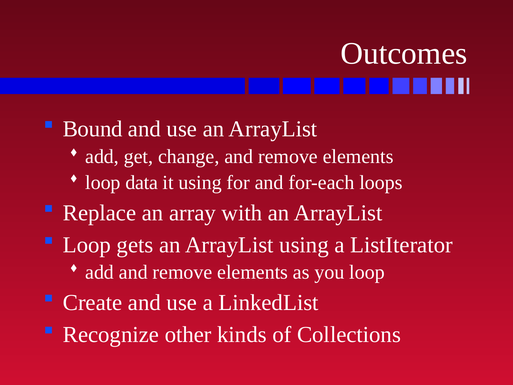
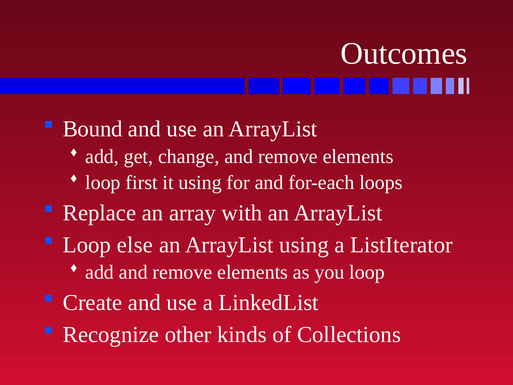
data: data -> first (142, 182)
gets: gets -> else (135, 245)
